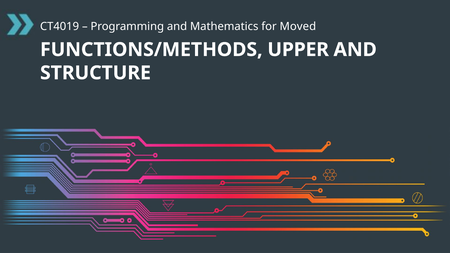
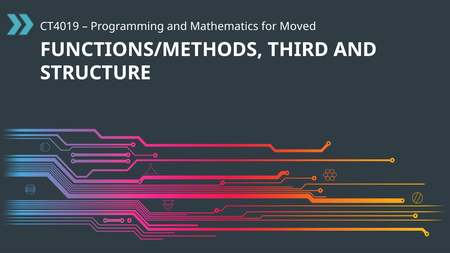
UPPER: UPPER -> THIRD (298, 50)
